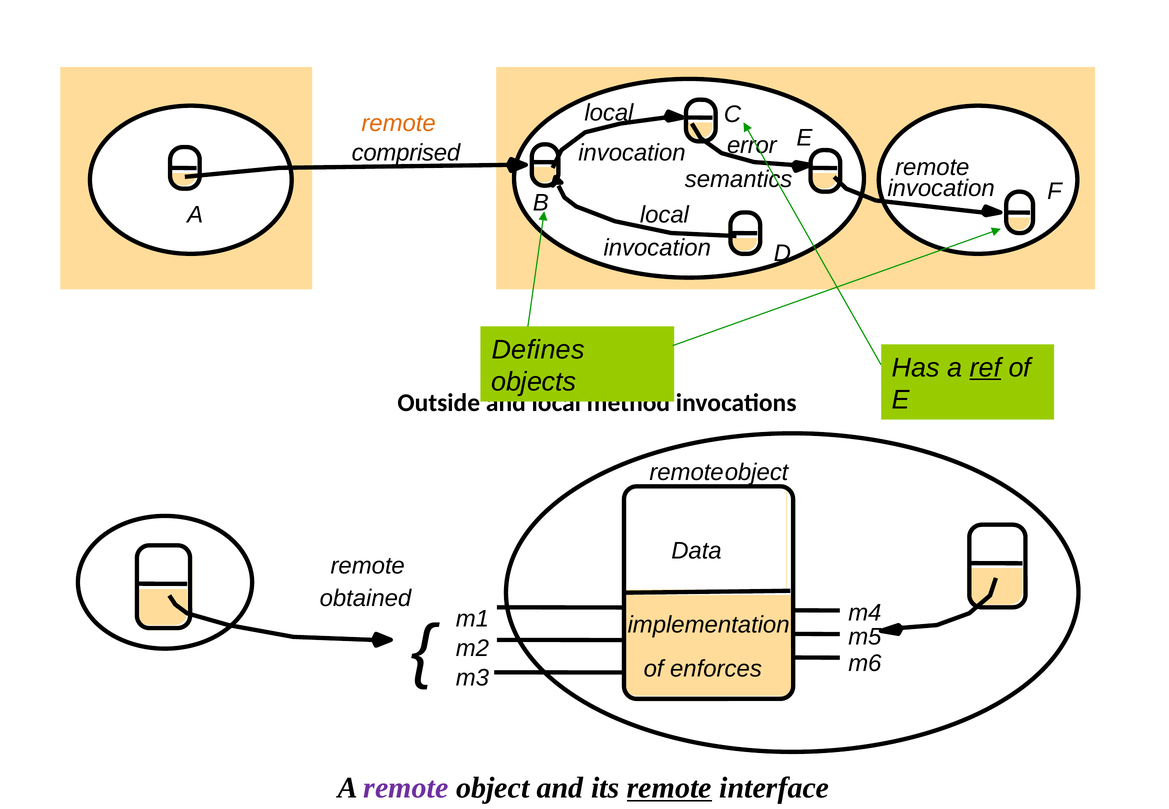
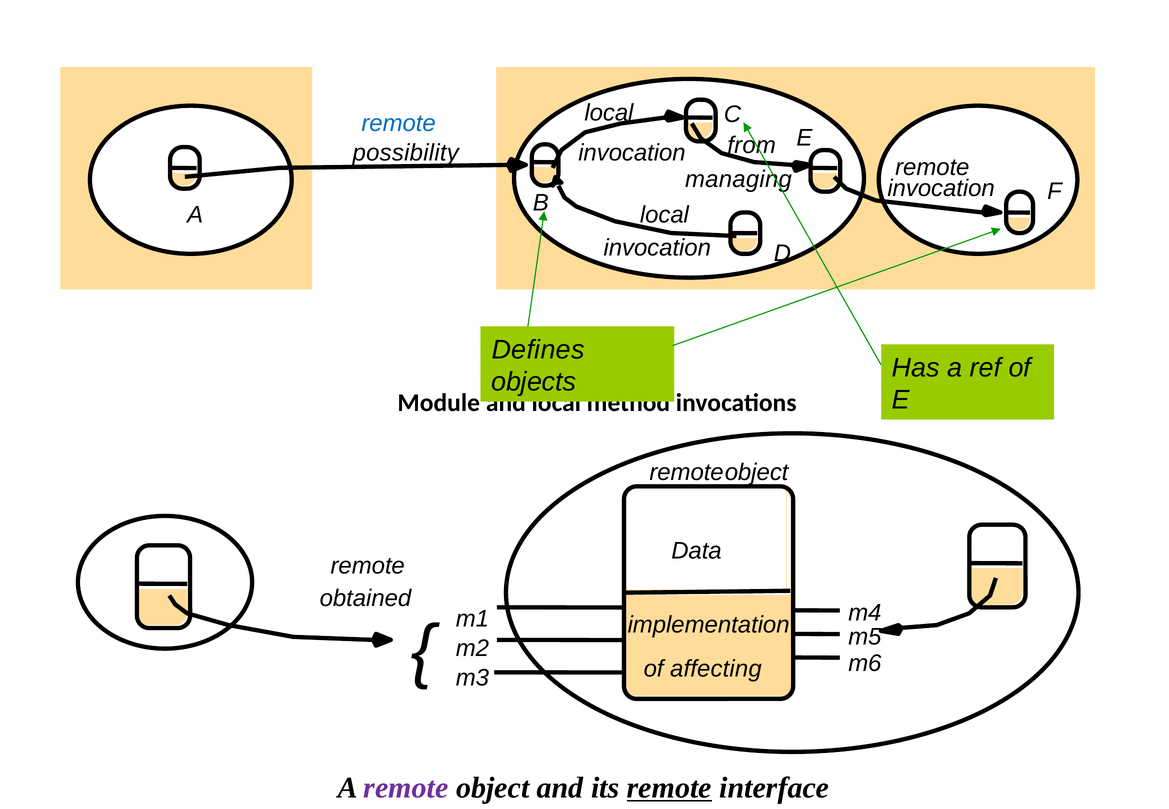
remote colour: orange -> blue (399, 123)
error: error -> from (752, 146)
comprised: comprised -> possibility (406, 153)
semantics: semantics -> managing (738, 180)
ref underline: present -> none (985, 368)
Outside: Outside -> Module (439, 403)
enforces: enforces -> affecting (716, 669)
